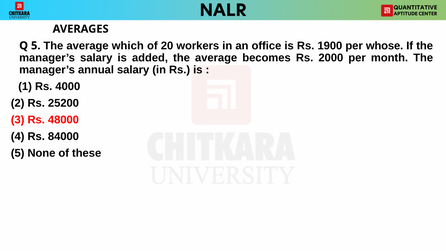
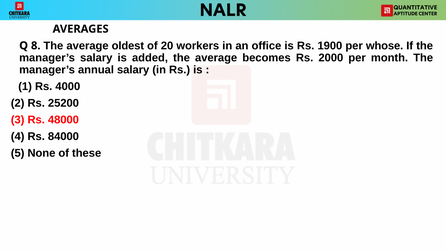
Q 5: 5 -> 8 (36, 46)
which: which -> oldest (128, 46)
